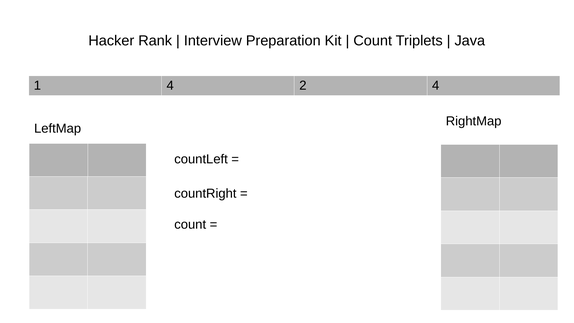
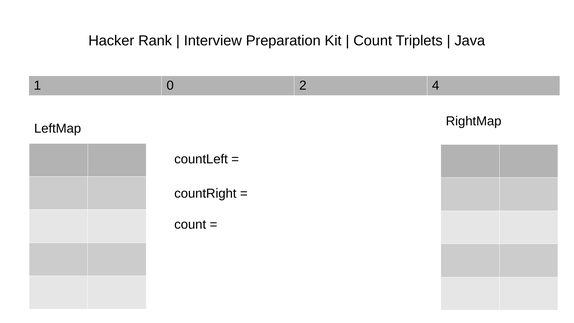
1 4: 4 -> 0 (170, 86)
